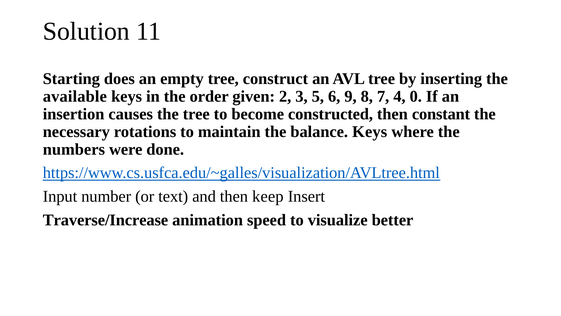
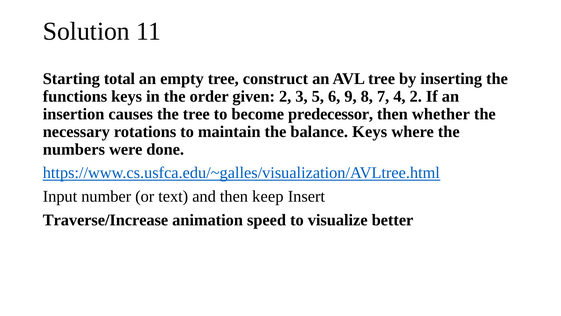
does: does -> total (119, 79)
available: available -> functions (75, 96)
4 0: 0 -> 2 (416, 96)
constructed: constructed -> predecessor (331, 114)
constant: constant -> whether (441, 114)
